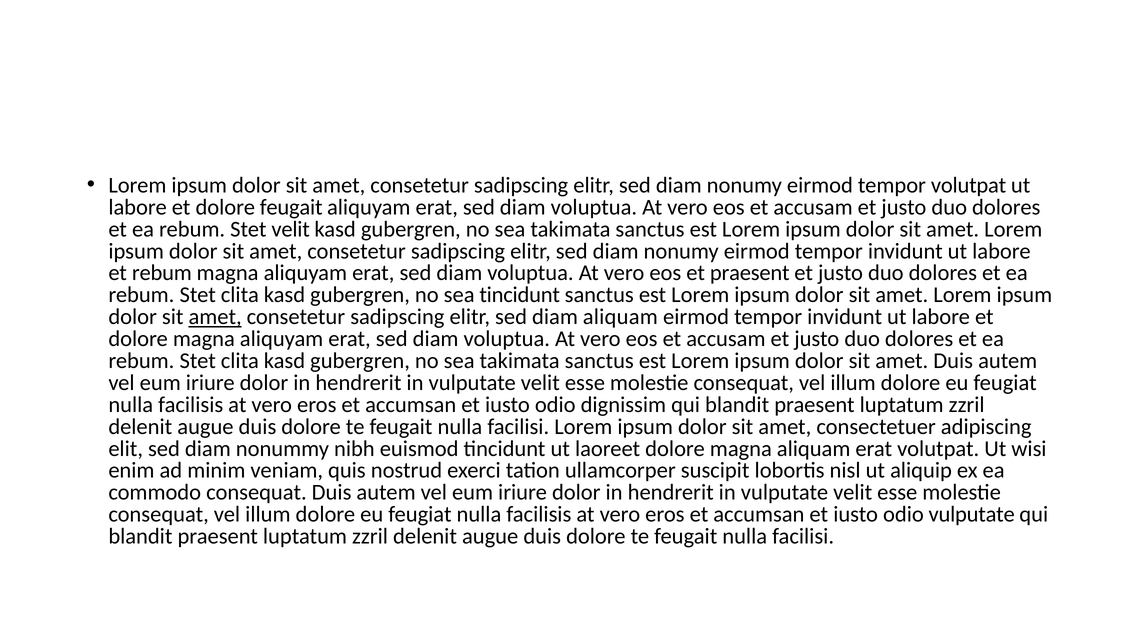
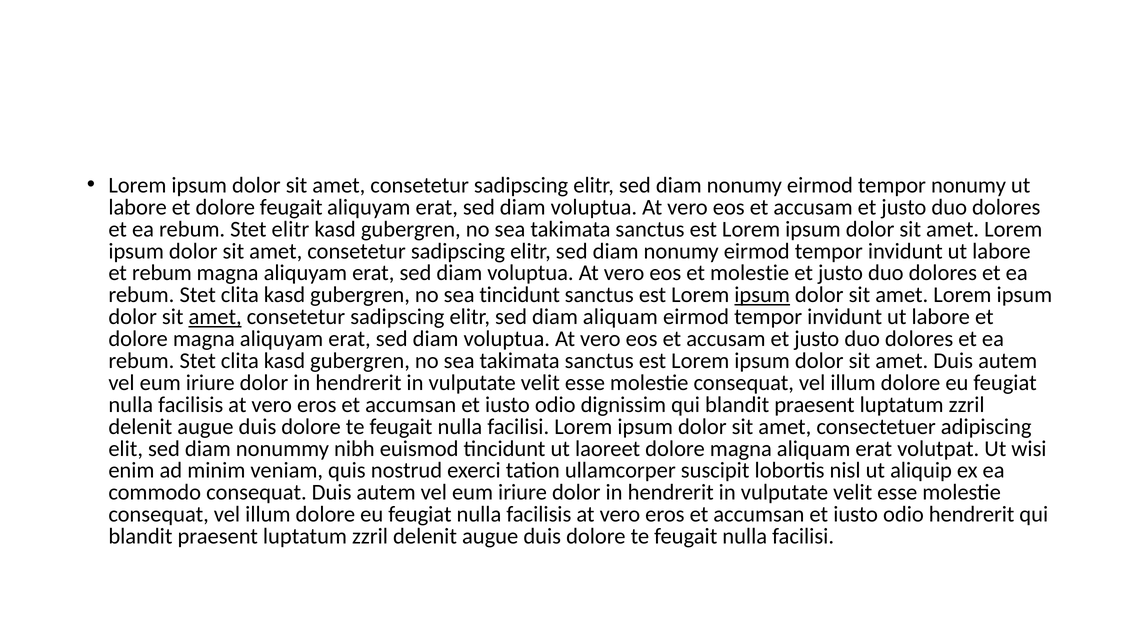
tempor volutpat: volutpat -> nonumy (969, 185)
Stet velit: velit -> elitr (290, 229)
et praesent: praesent -> molestie (750, 273)
ipsum underline: none -> present (762, 295)
odio vulputate: vulputate -> hendrerit (972, 514)
